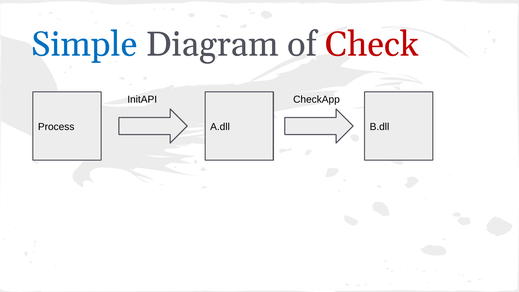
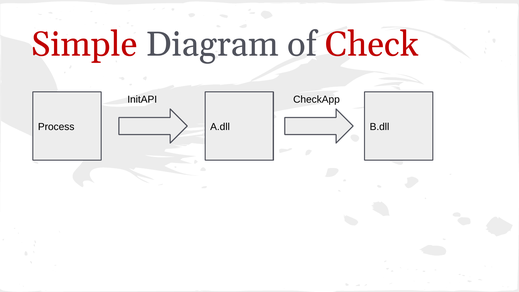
Simple colour: blue -> red (84, 45)
